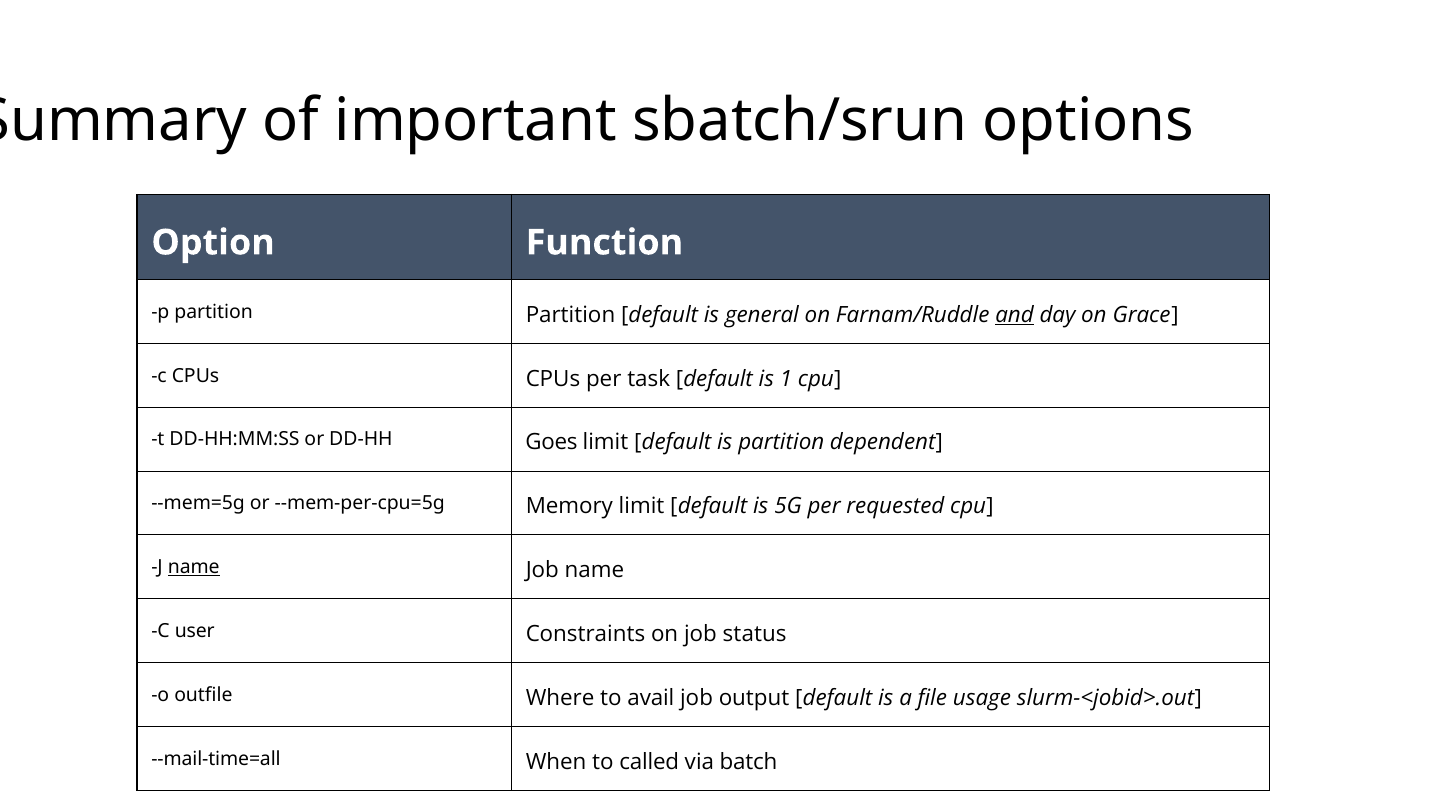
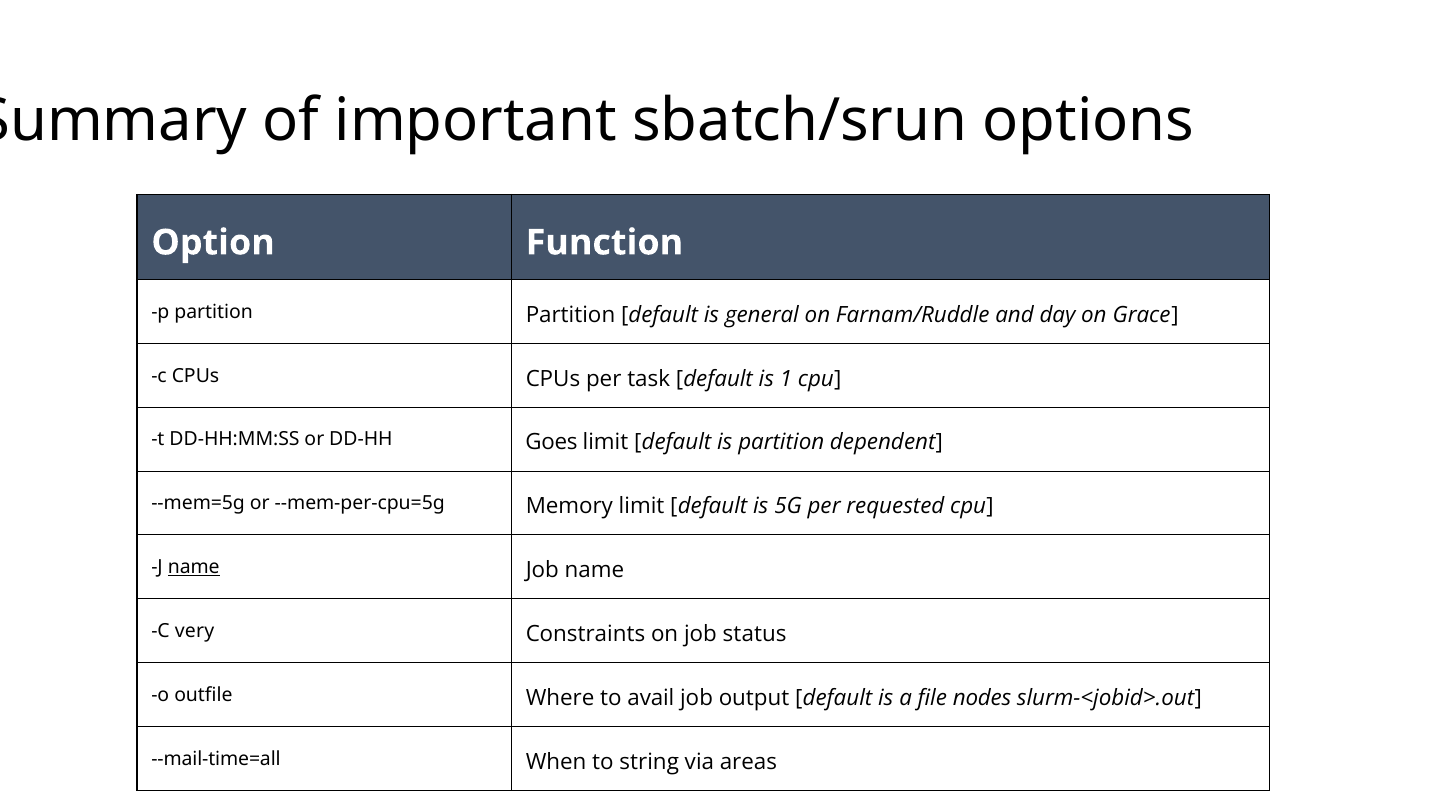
and underline: present -> none (1014, 315)
user: user -> very (195, 632)
usage: usage -> nodes (982, 698)
called: called -> string (649, 762)
batch: batch -> areas (748, 762)
